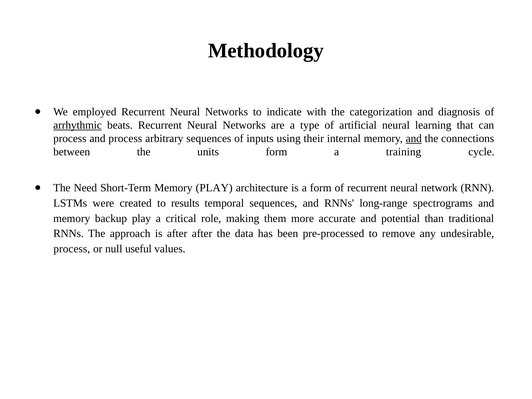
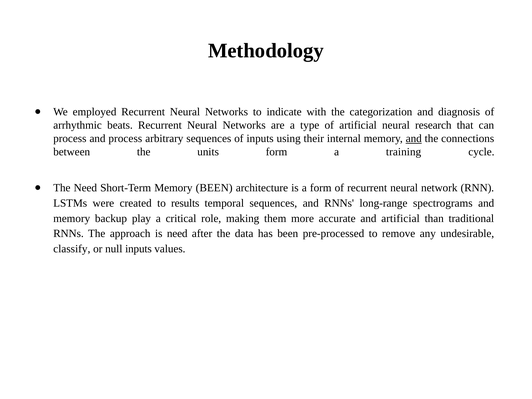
arrhythmic underline: present -> none (78, 125)
learning: learning -> research (433, 125)
Memory PLAY: PLAY -> BEEN (214, 188)
and potential: potential -> artificial (400, 218)
is after: after -> need (177, 234)
process: process -> classify (72, 249)
null useful: useful -> inputs (138, 249)
